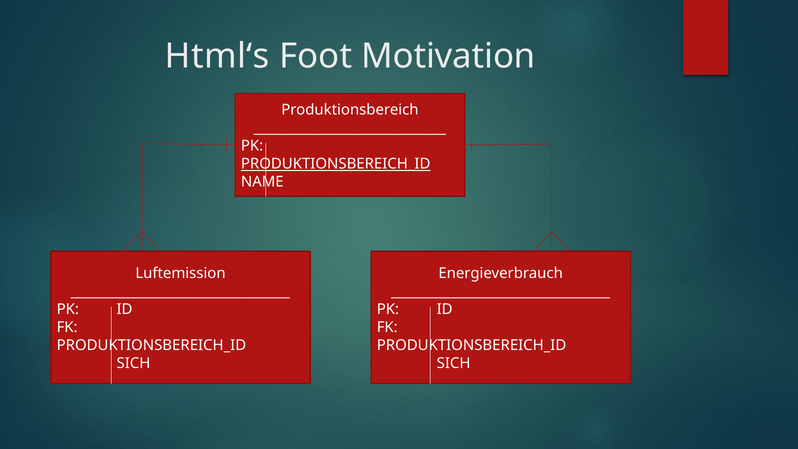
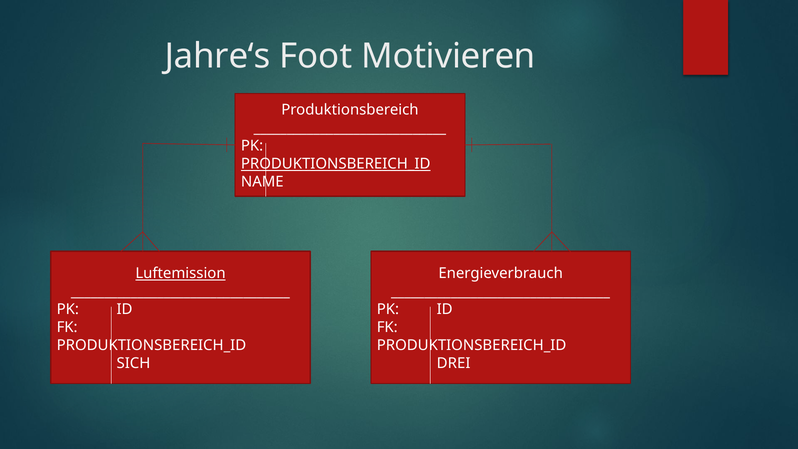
Html‘s: Html‘s -> Jahre‘s (218, 56)
Motivation: Motivation -> Motivieren (448, 56)
Luftemission underline: none -> present (181, 273)
SICH: SICH -> DREI (454, 363)
